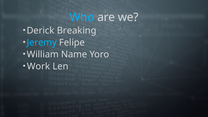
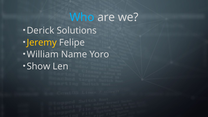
Breaking: Breaking -> Solutions (77, 30)
Jeremy colour: light blue -> yellow (42, 42)
Work: Work -> Show (39, 66)
